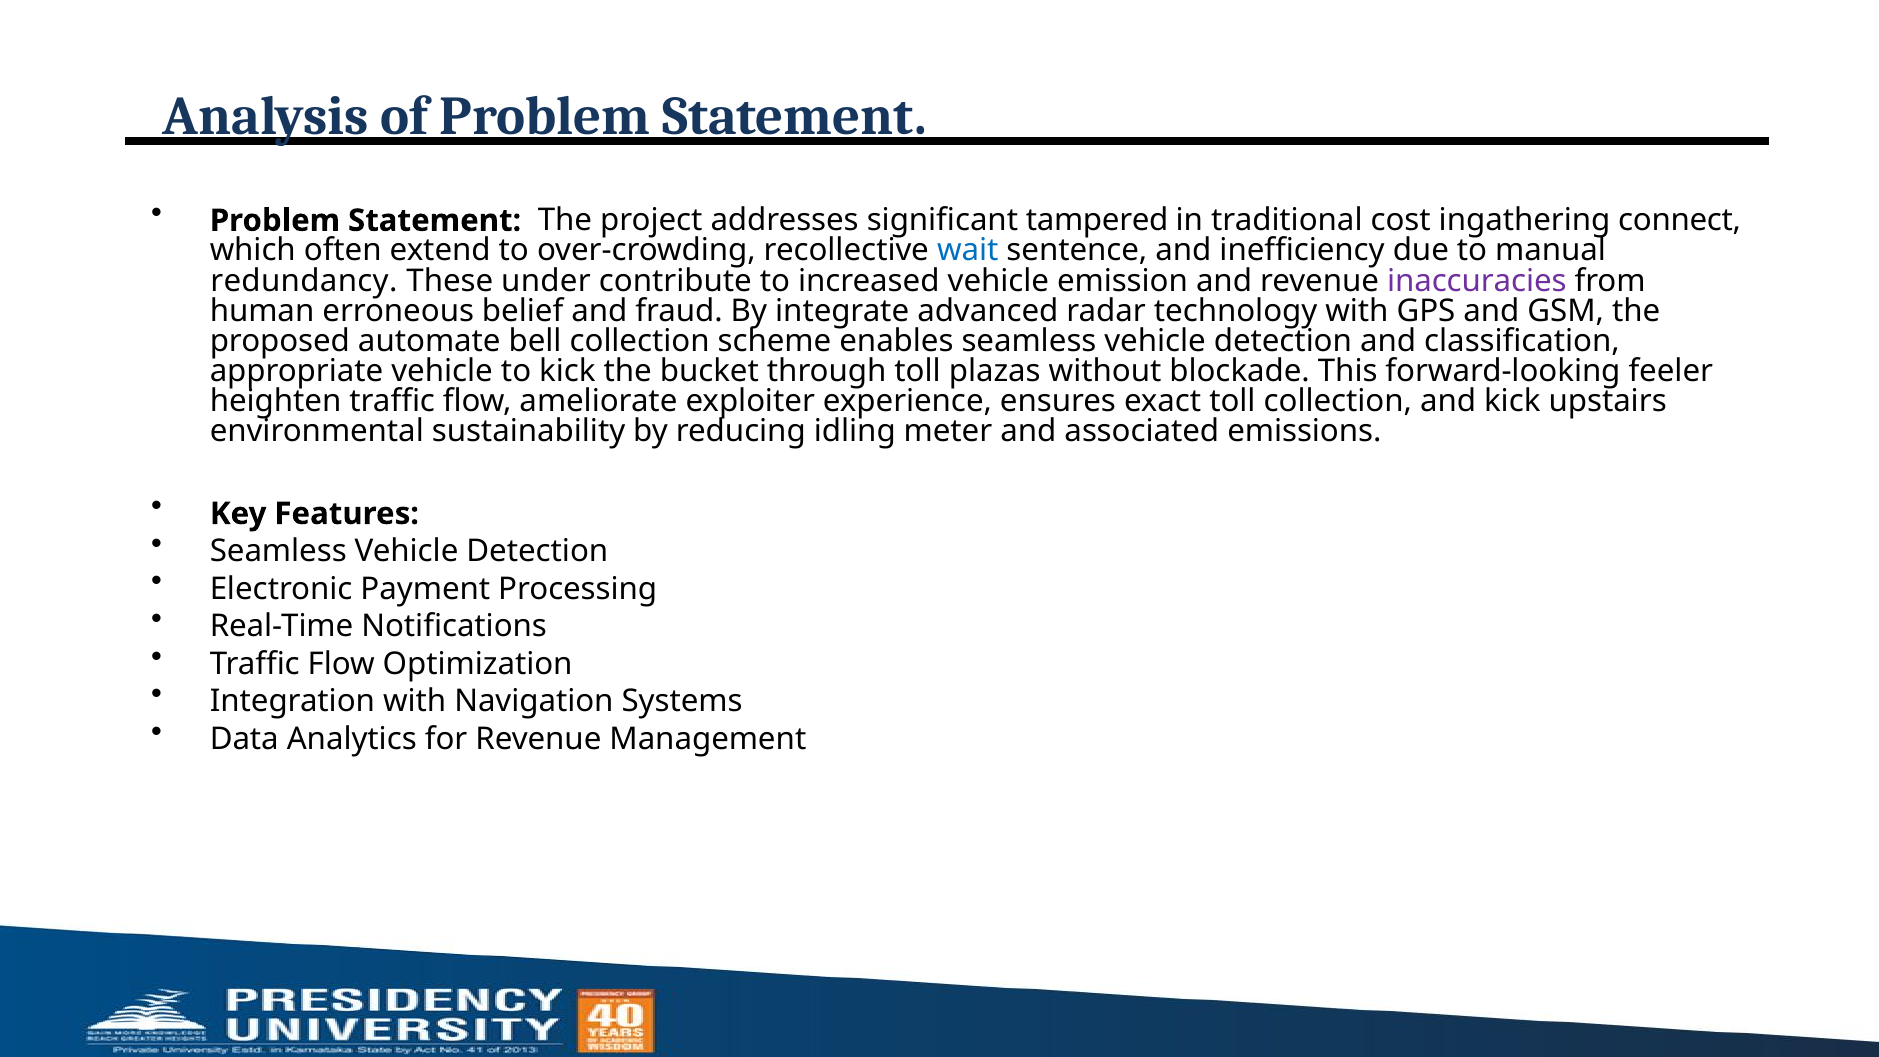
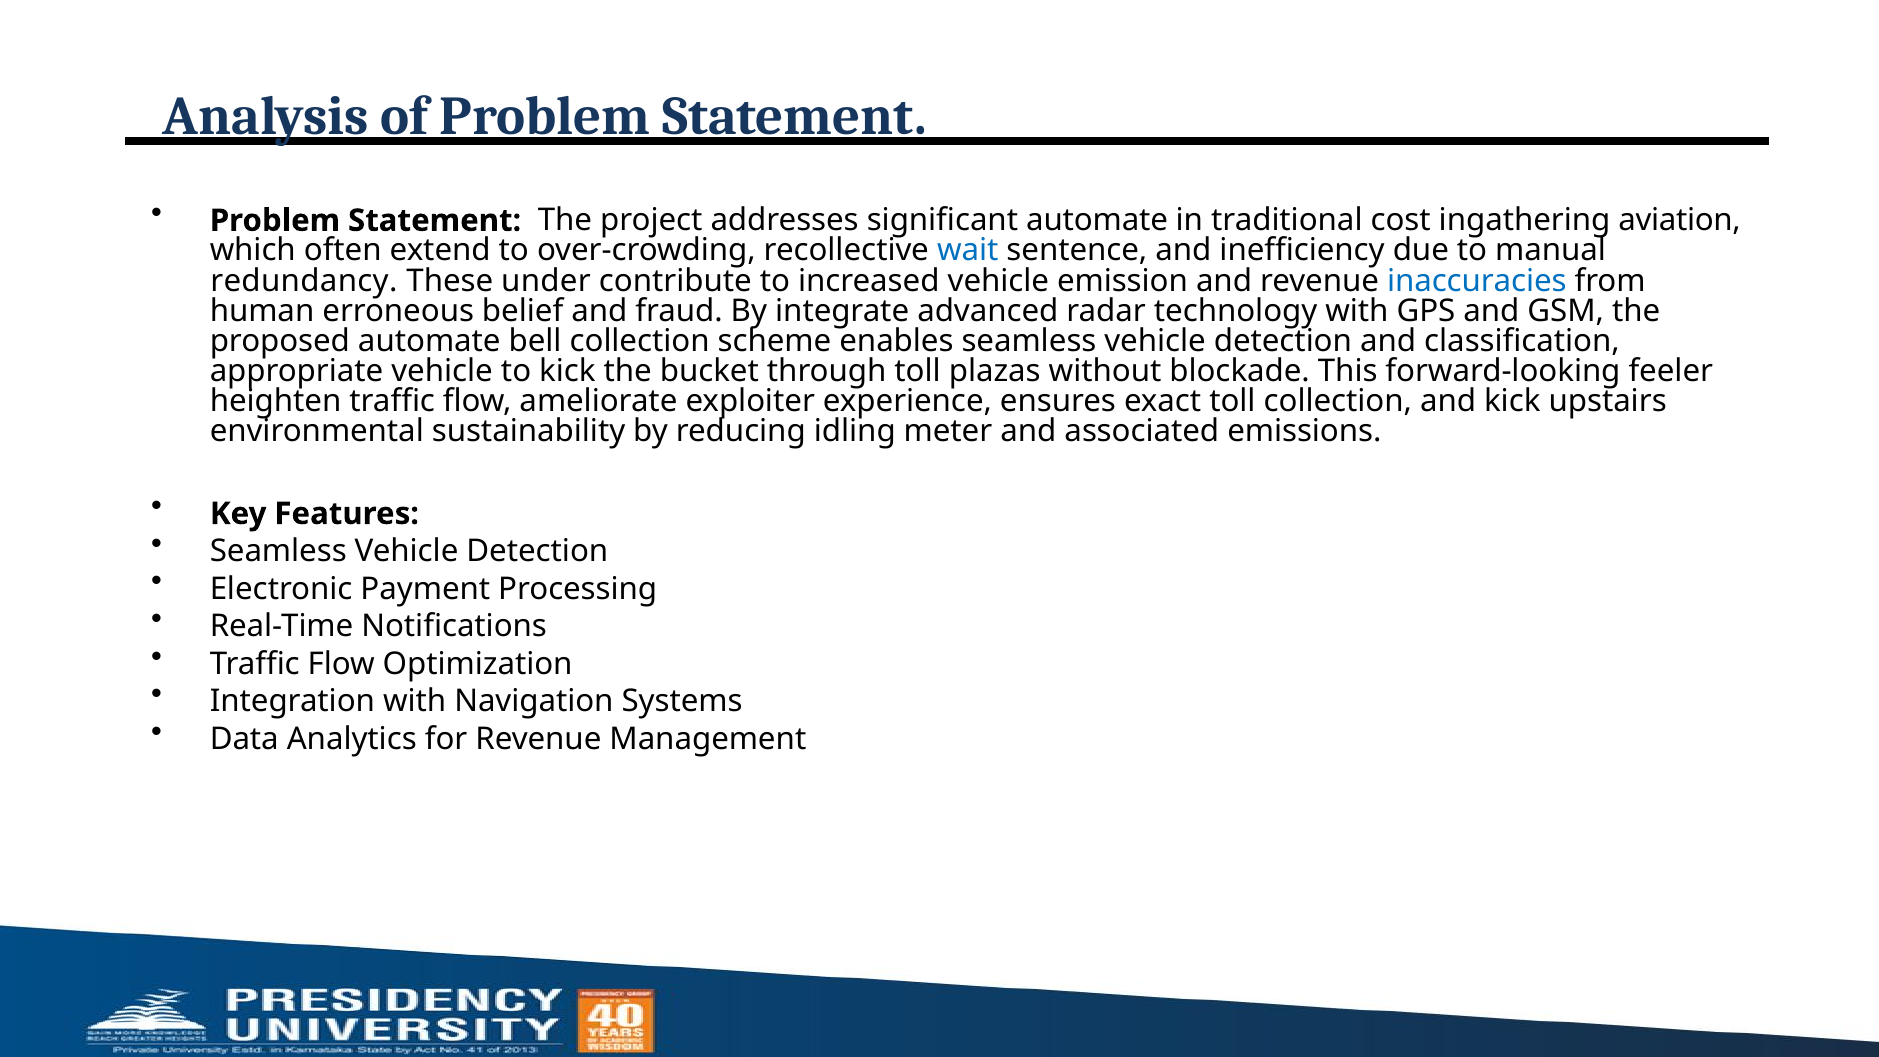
significant tampered: tampered -> automate (1097, 221)
connect: connect -> aviation (1680, 221)
inaccuracies colour: purple -> blue (1477, 281)
